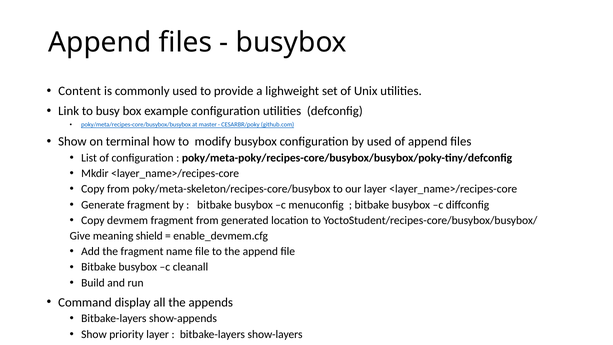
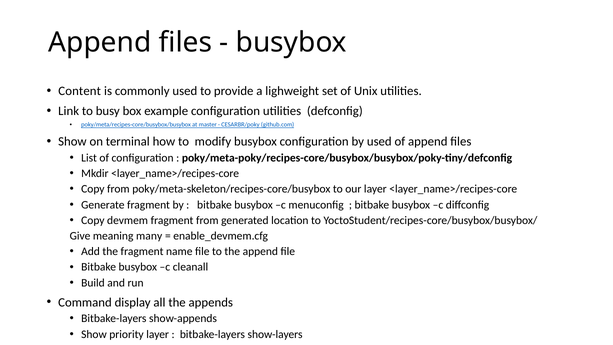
shield: shield -> many (149, 236)
